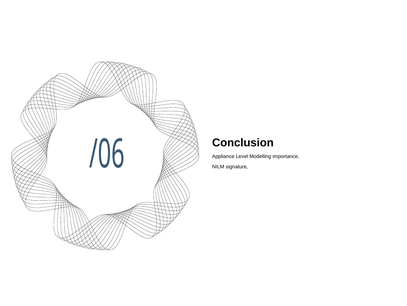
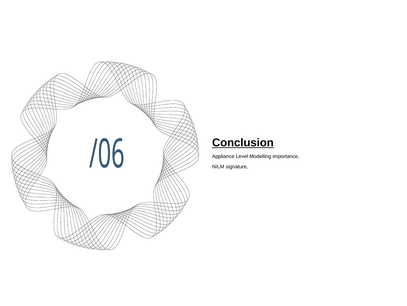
Conclusion underline: none -> present (243, 142)
